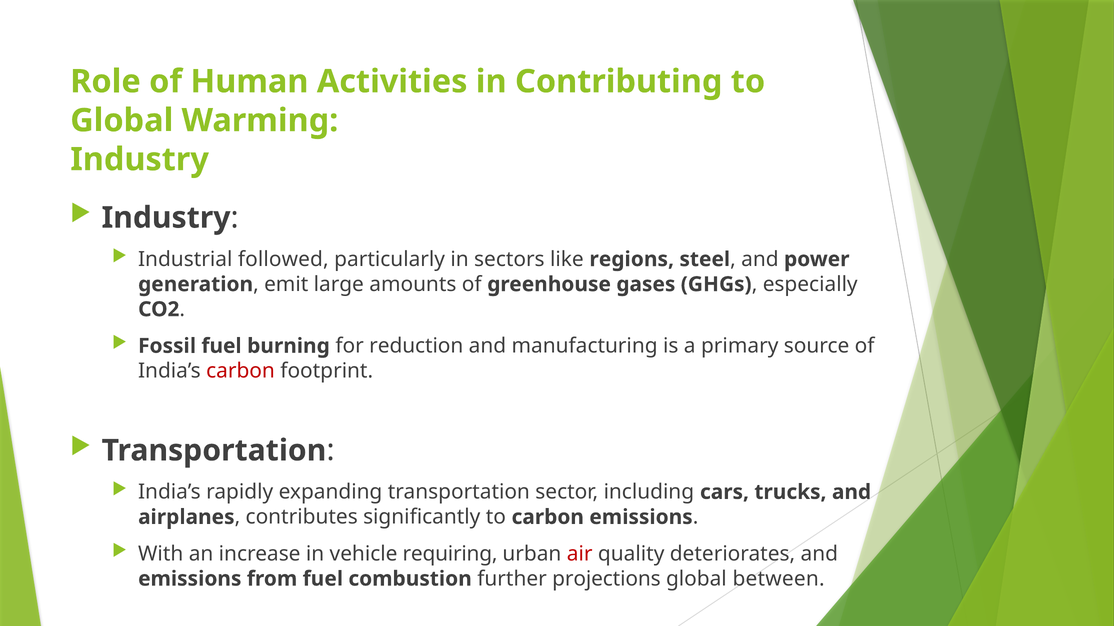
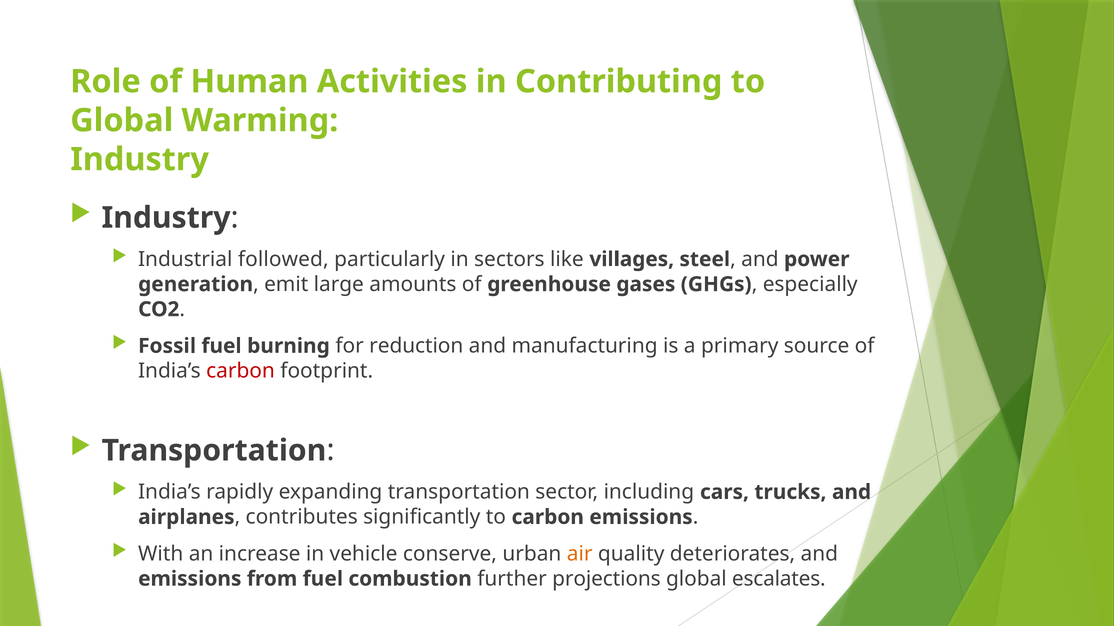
regions: regions -> villages (632, 260)
requiring: requiring -> conserve (450, 554)
air colour: red -> orange (580, 554)
between: between -> escalates (779, 579)
